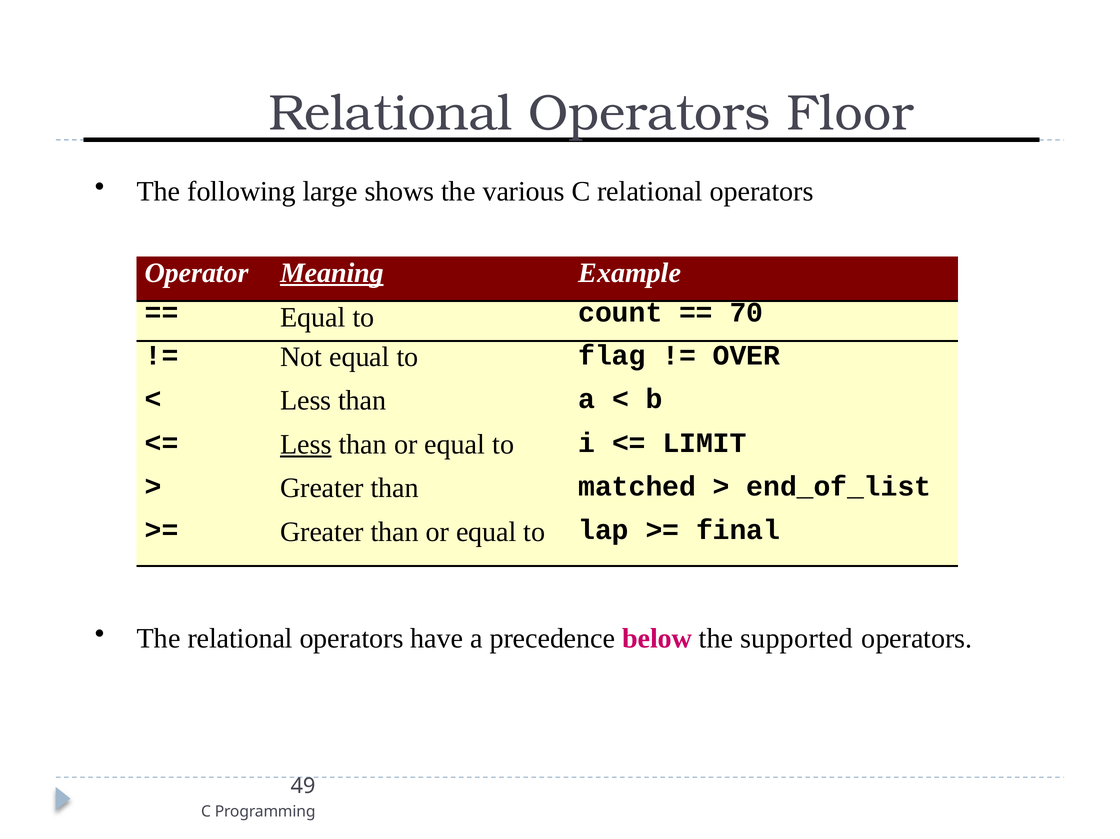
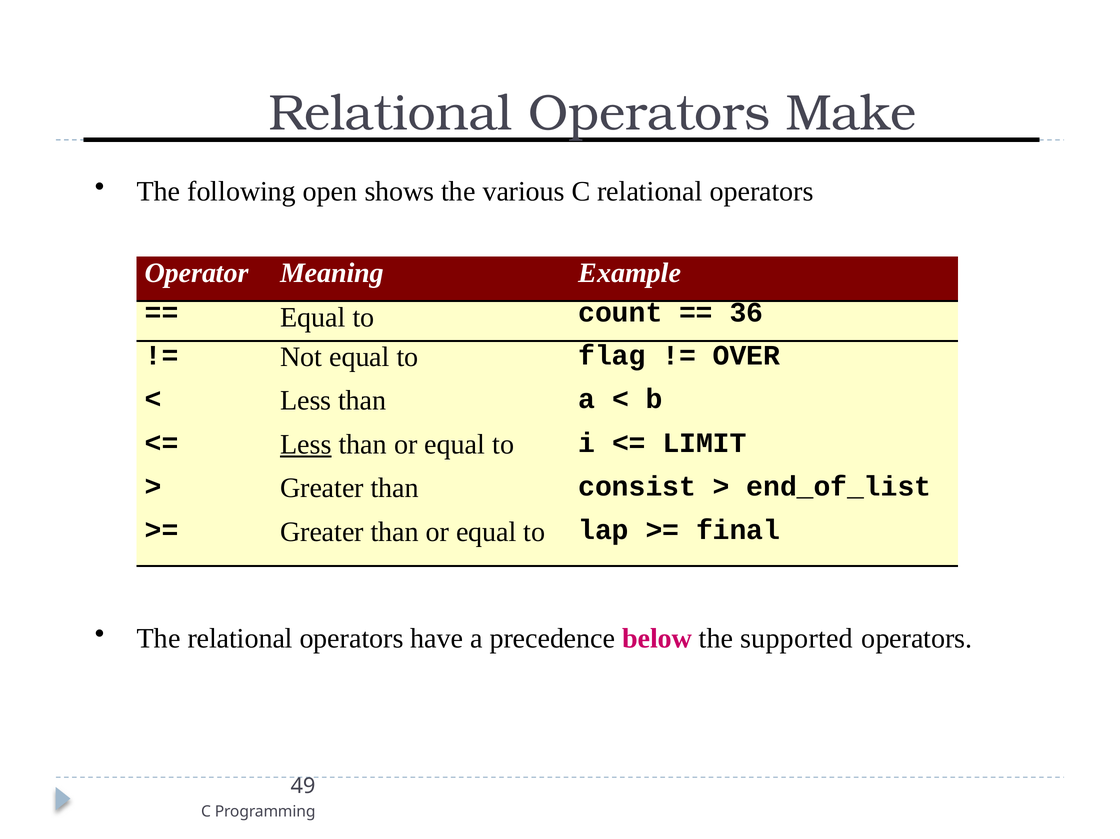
Floor: Floor -> Make (851, 113)
large: large -> open (330, 191)
Meaning underline: present -> none (332, 273)
70: 70 -> 36 (746, 313)
matched: matched -> consist (637, 486)
